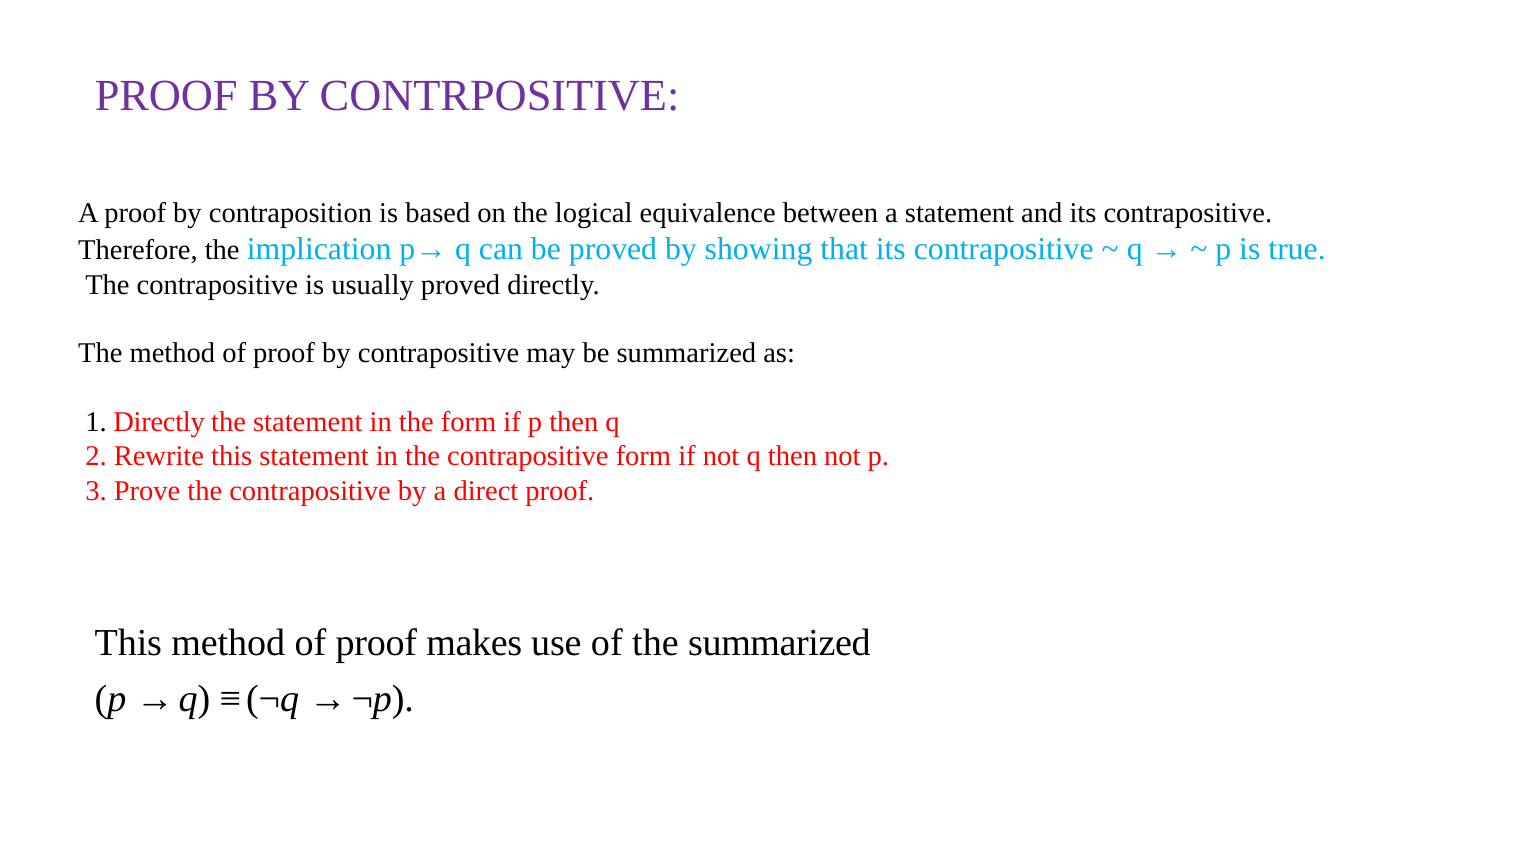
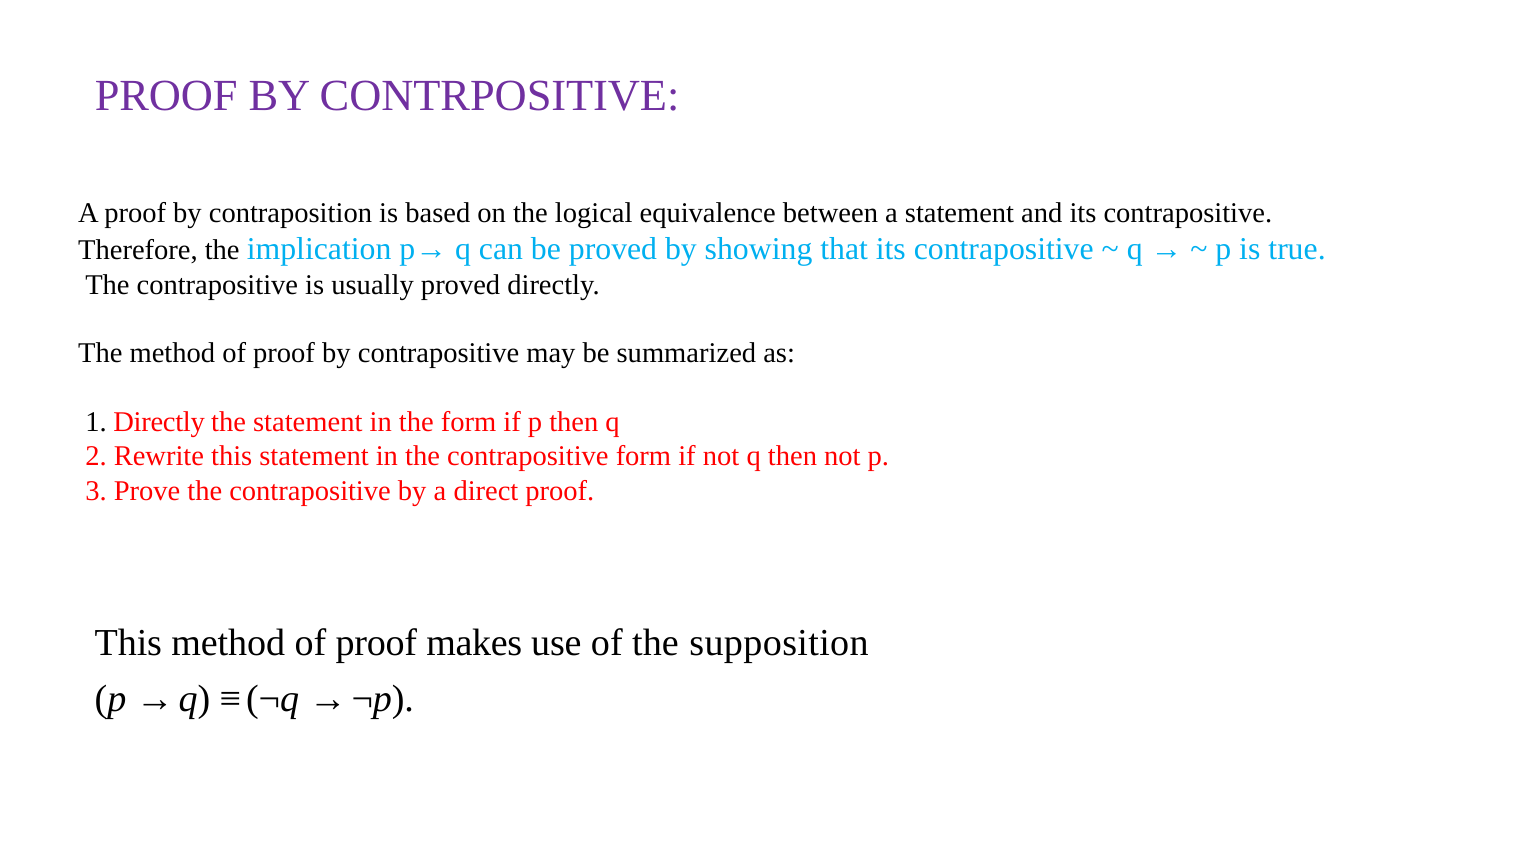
the summarized: summarized -> supposition (779, 642)
